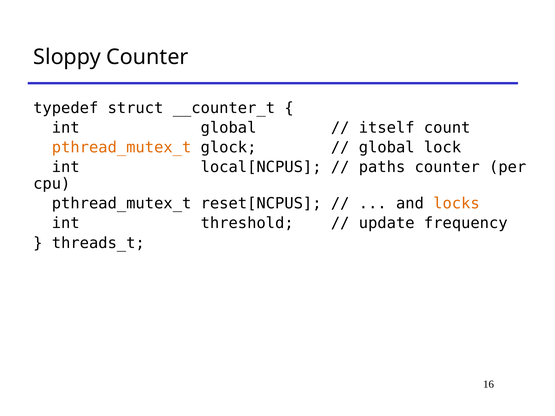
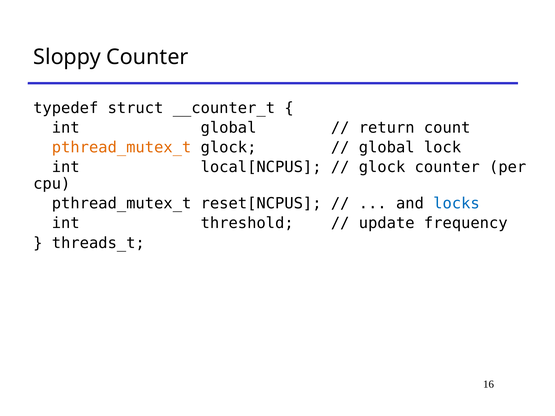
itself: itself -> return (387, 128)
paths: paths -> glock (382, 167)
locks colour: orange -> blue (456, 204)
